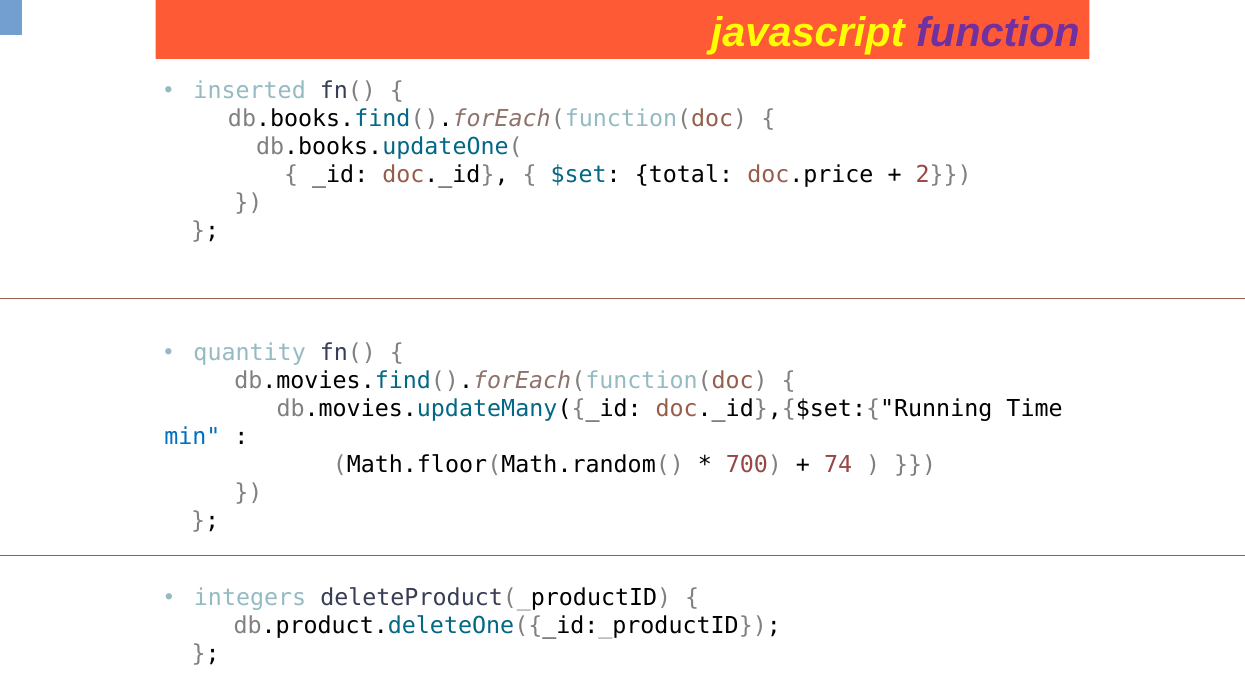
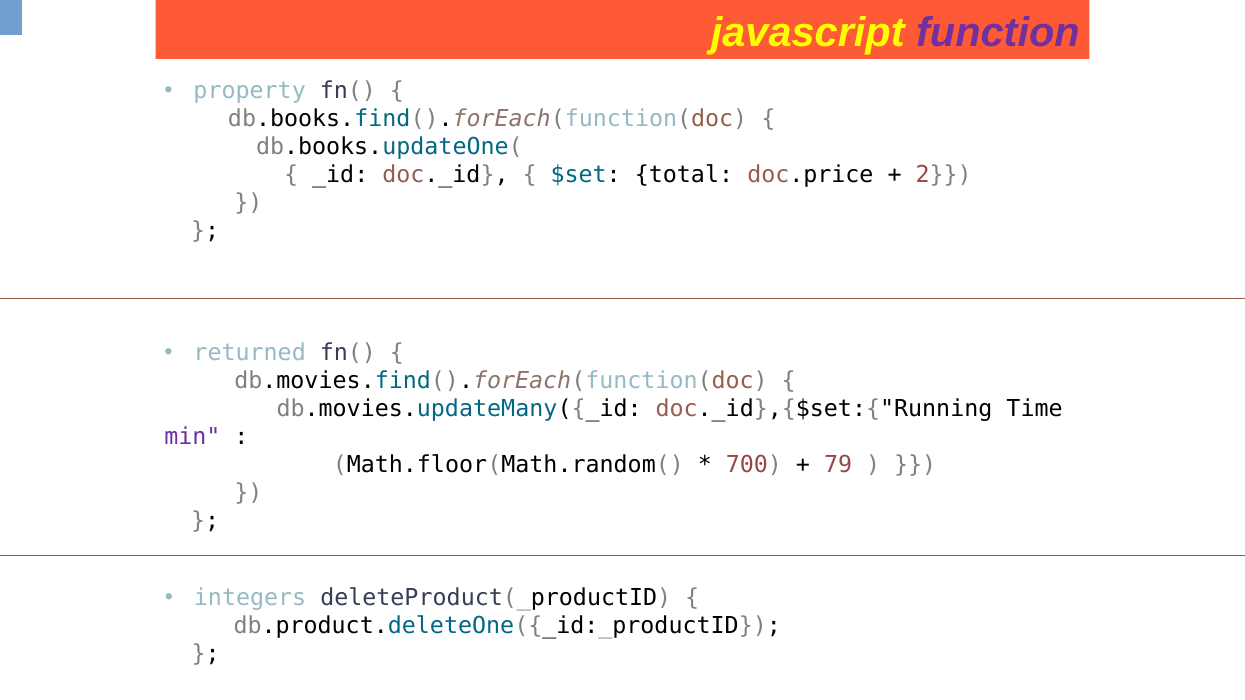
inserted: inserted -> property (250, 91)
quantity: quantity -> returned (250, 353)
min colour: blue -> purple (192, 437)
74: 74 -> 79 (838, 465)
